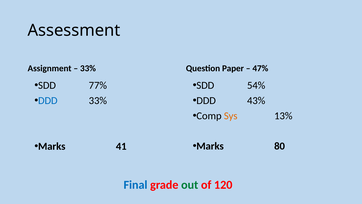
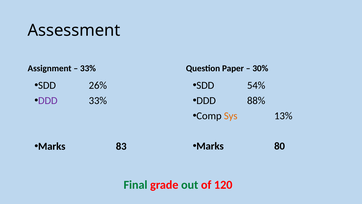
47%: 47% -> 30% (260, 68)
77%: 77% -> 26% (98, 85)
43%: 43% -> 88% (256, 100)
DDD colour: blue -> purple (48, 101)
41: 41 -> 83 (121, 146)
Final colour: blue -> green (136, 185)
